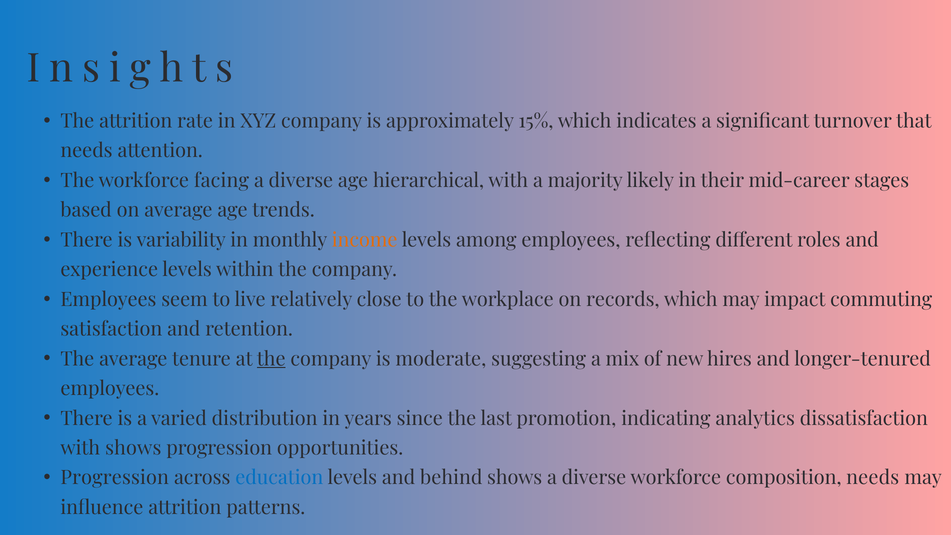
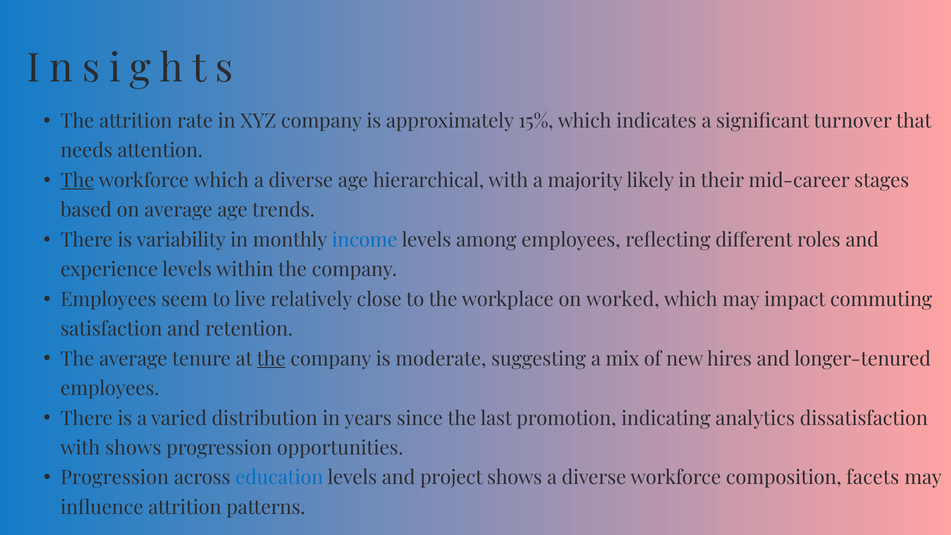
The underline: none -> present (77, 181)
workforce facing: facing -> which (221, 181)
income colour: orange -> blue (365, 240)
records: records -> worked (623, 300)
behind: behind -> project (451, 478)
composition needs: needs -> facets (873, 478)
